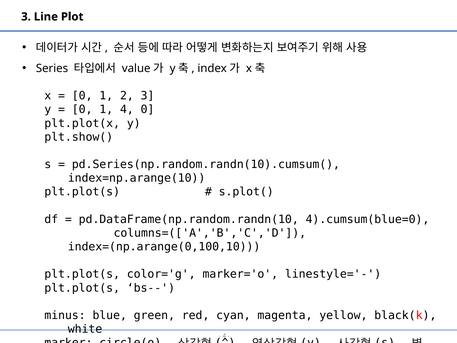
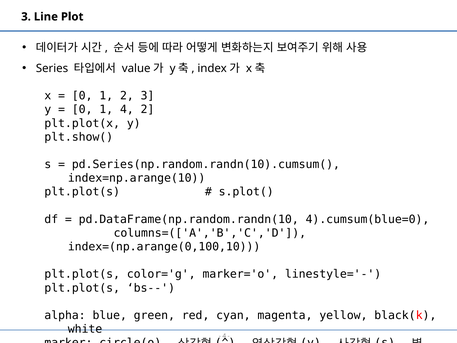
4 0: 0 -> 2 (147, 109)
minus: minus -> alpha (65, 315)
